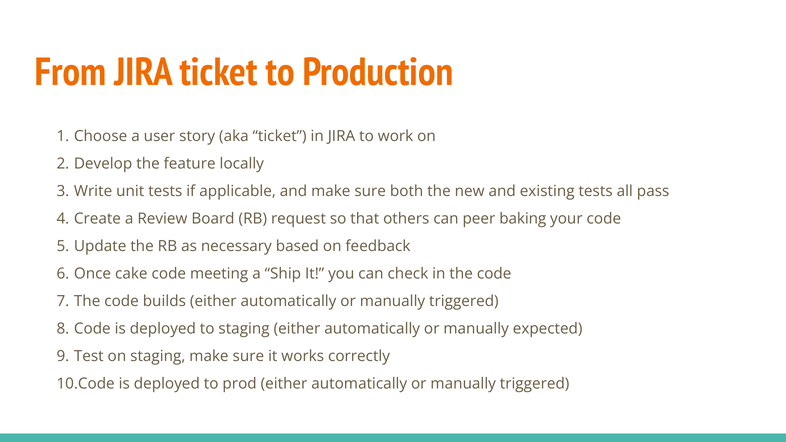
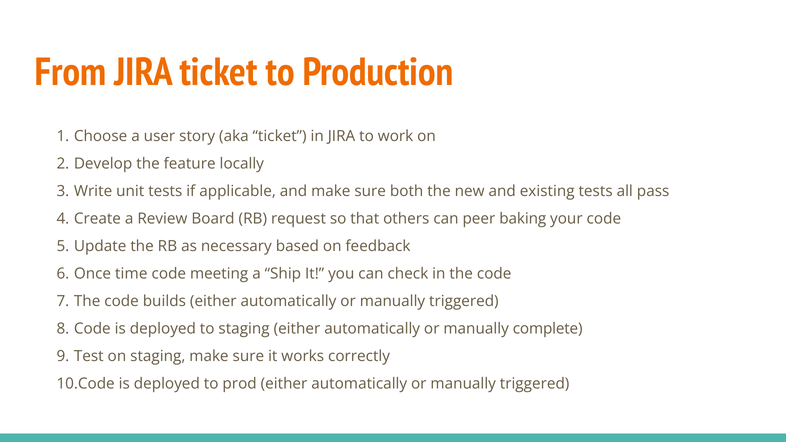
cake: cake -> time (131, 274)
expected: expected -> complete (548, 329)
